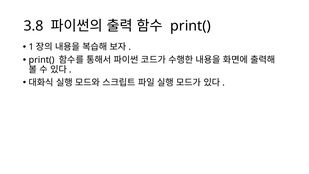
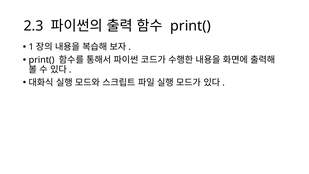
3.8: 3.8 -> 2.3 (34, 26)
